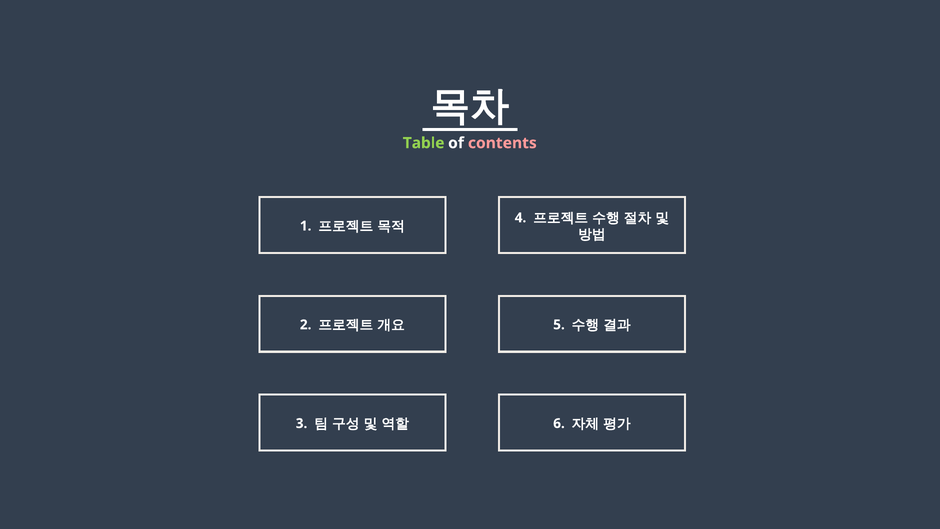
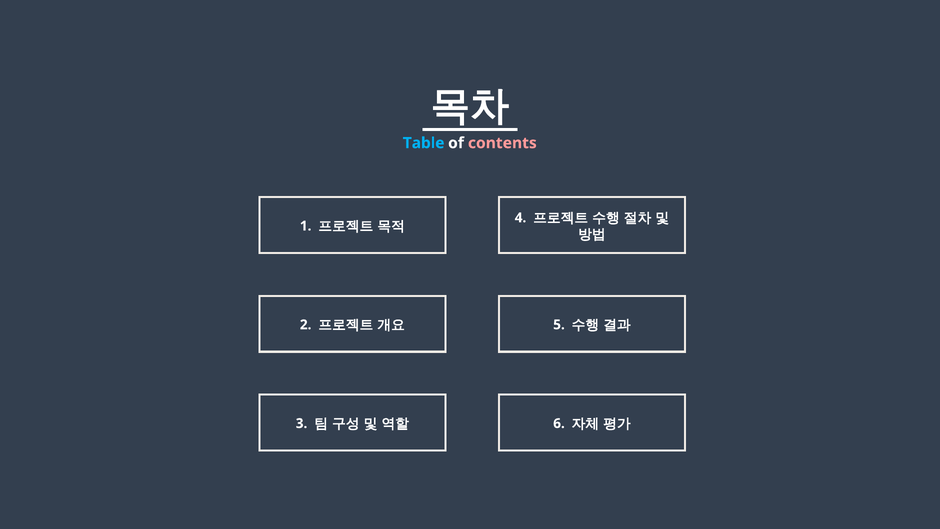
Table colour: light green -> light blue (424, 143)
